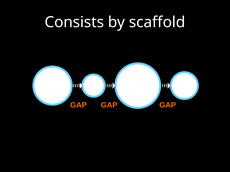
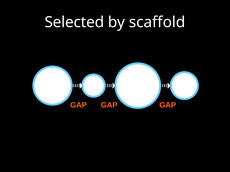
Consists: Consists -> Selected (74, 22)
